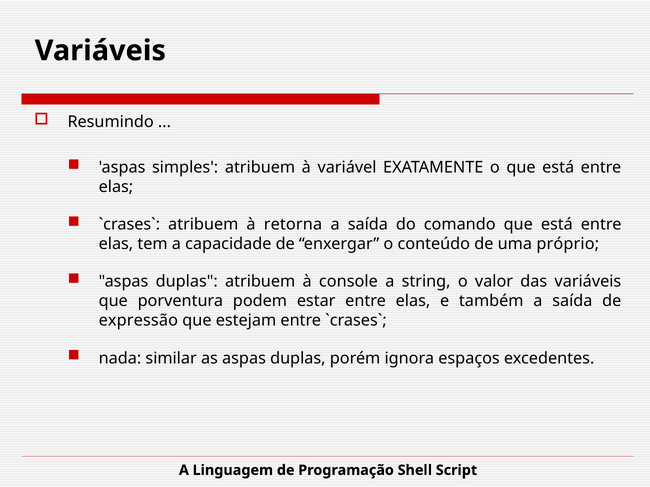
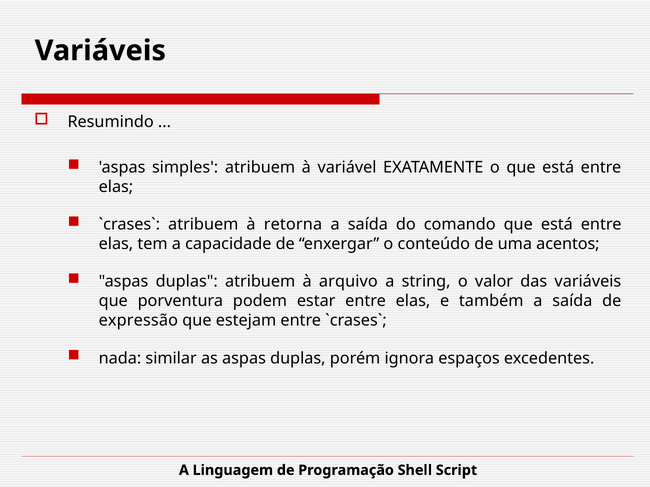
próprio: próprio -> acentos (568, 244)
console: console -> arquivo (348, 282)
